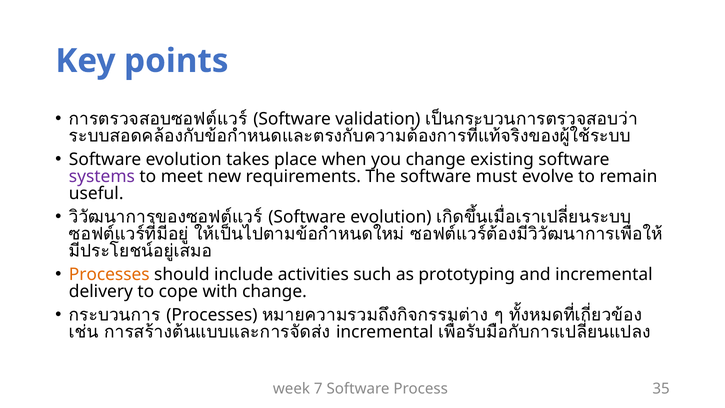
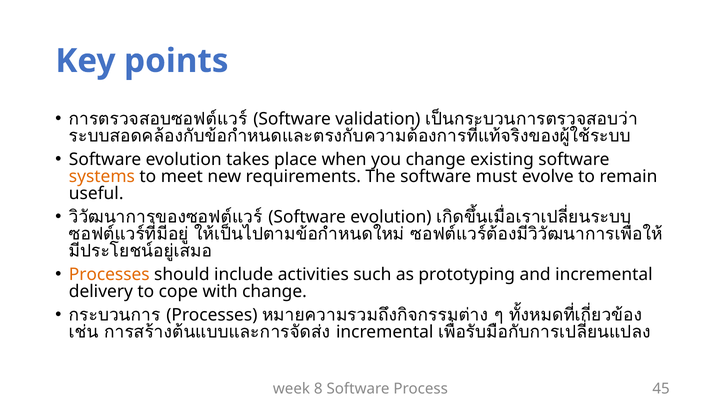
systems colour: purple -> orange (102, 176)
7: 7 -> 8 (318, 389)
35: 35 -> 45 (661, 389)
